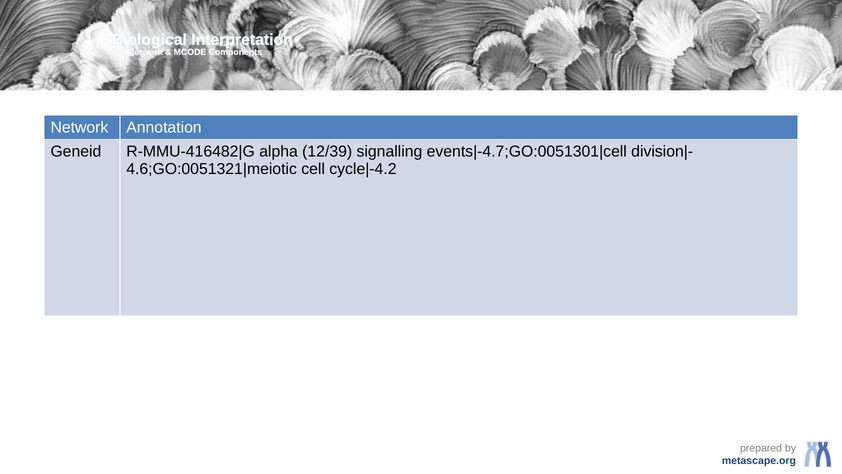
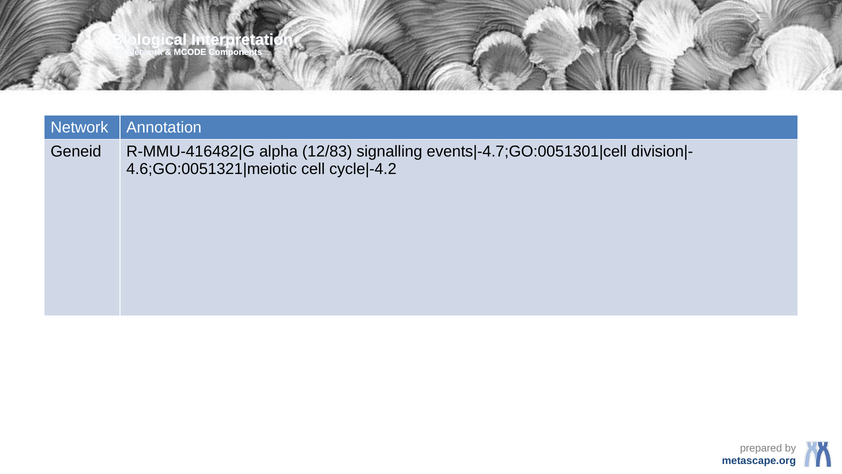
12/39: 12/39 -> 12/83 (327, 151)
